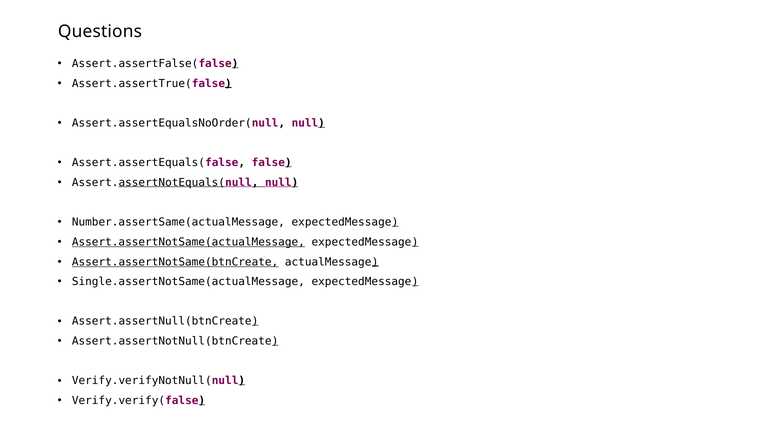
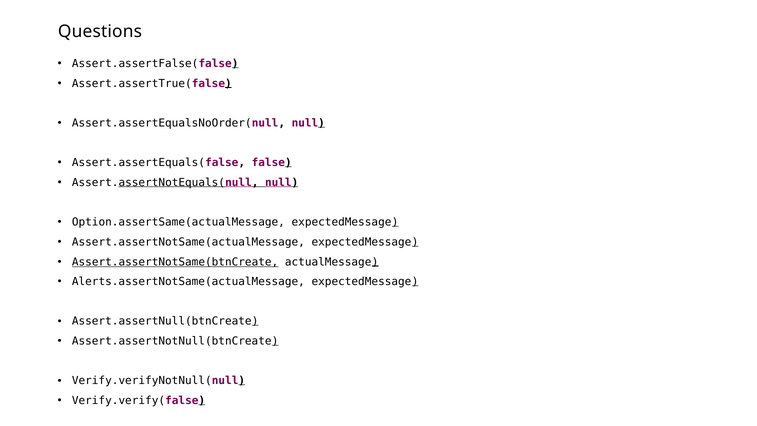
Number.assertSame(actualMessage: Number.assertSame(actualMessage -> Option.assertSame(actualMessage (178, 222)
Assert.assertNotSame(actualMessage underline: present -> none (188, 242)
Single.assertNotSame(actualMessage: Single.assertNotSame(actualMessage -> Alerts.assertNotSame(actualMessage (188, 282)
